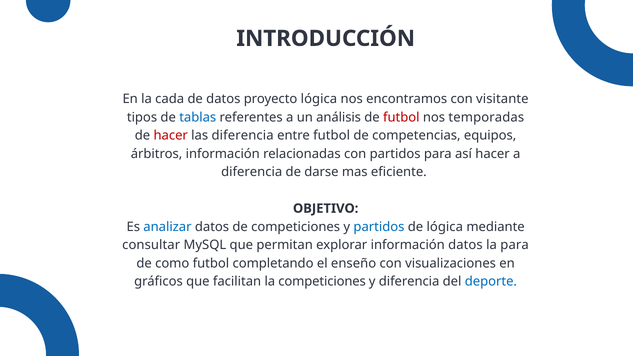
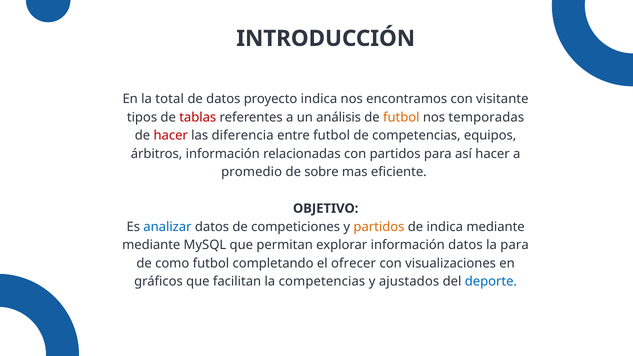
cada: cada -> total (170, 99)
proyecto lógica: lógica -> indica (319, 99)
tablas colour: blue -> red (198, 117)
futbol colour: red -> orange (401, 117)
diferencia: diferencia -> promedio (252, 172)
darse: darse -> sobre (321, 172)
partidos colour: blue -> orange (379, 227)
de lógica: lógica -> indica (445, 227)
consultar: consultar -> mediante (151, 245)
enseño: enseño -> ofrecer (354, 263)
la competiciones: competiciones -> competencias (322, 282)
y diferencia: diferencia -> ajustados (409, 282)
